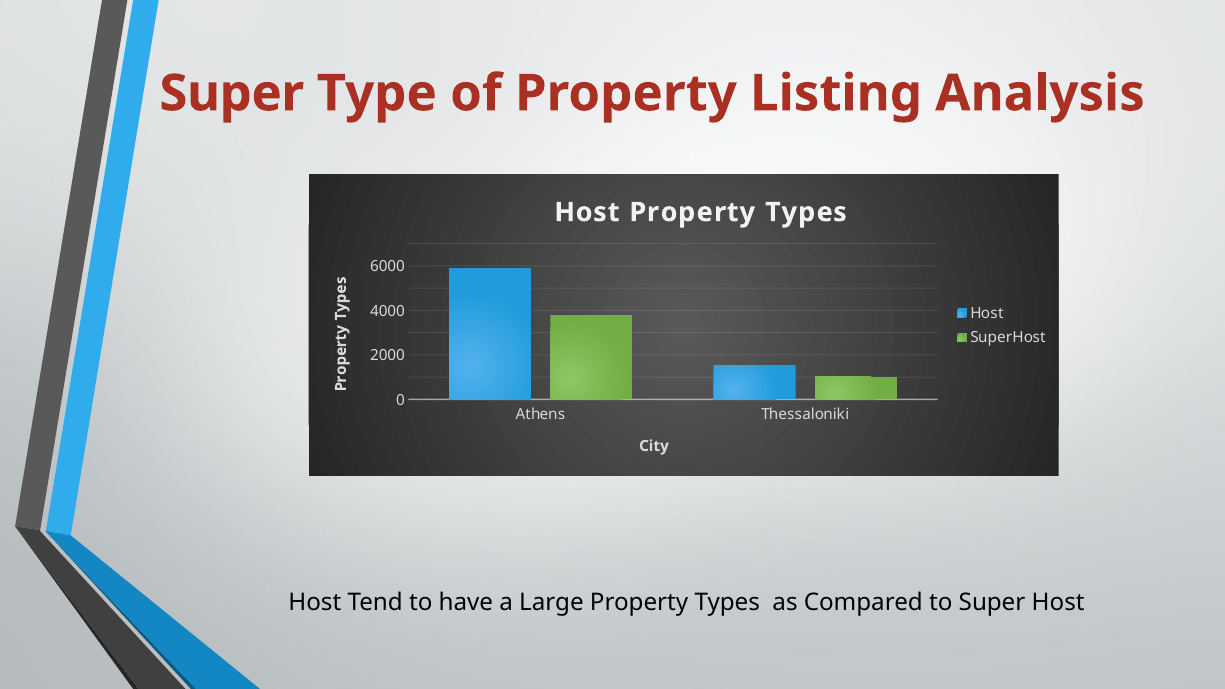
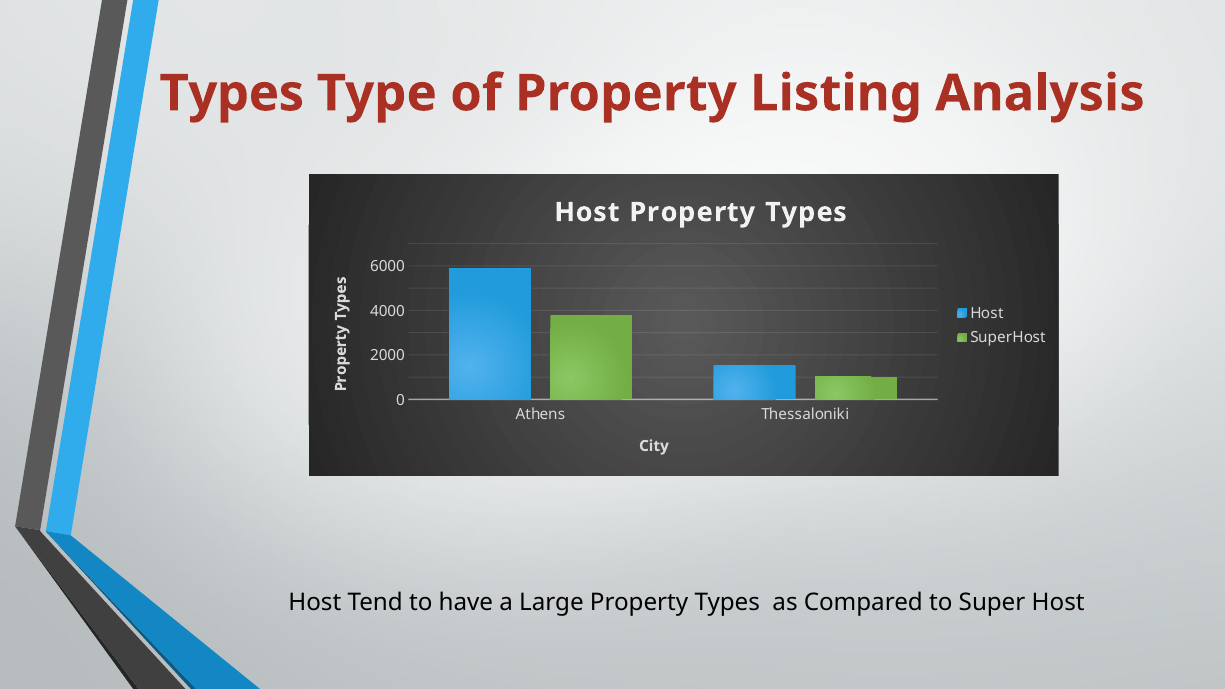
Super: Super -> Types (232, 93)
